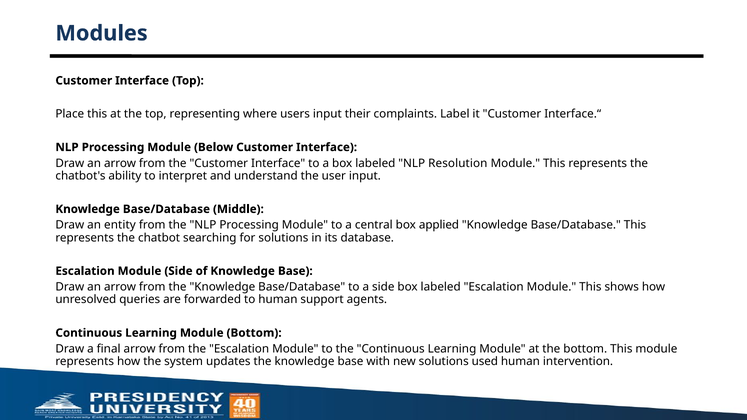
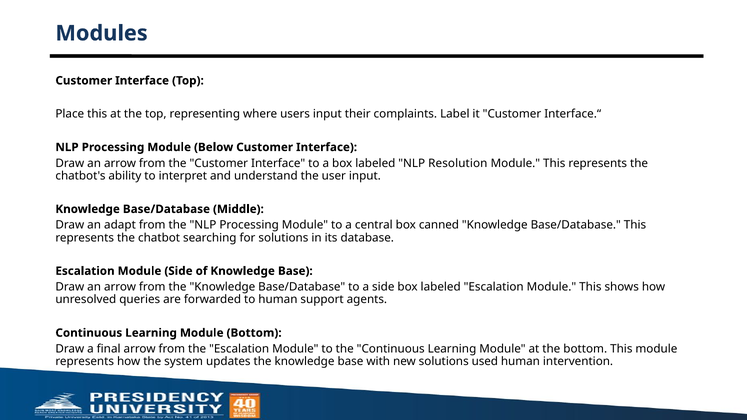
entity: entity -> adapt (120, 225)
applied: applied -> canned (439, 225)
